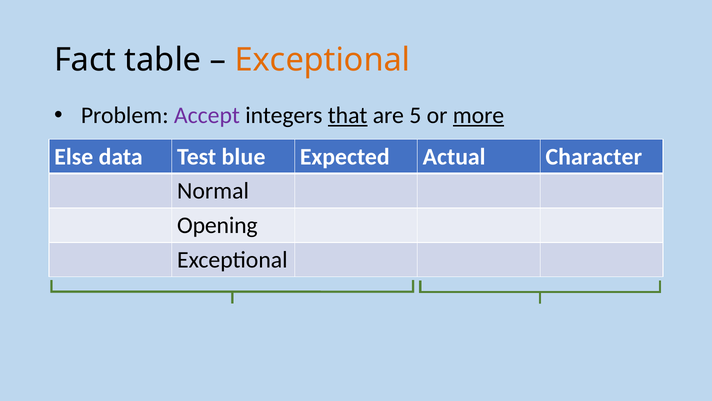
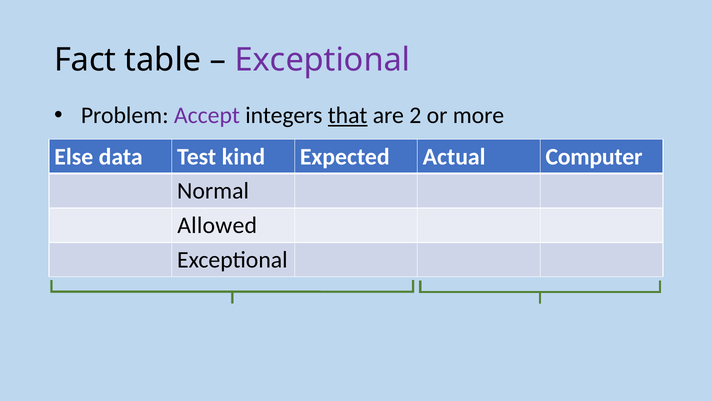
Exceptional colour: orange -> purple (323, 60)
5: 5 -> 2 (415, 115)
more underline: present -> none (478, 115)
blue: blue -> kind (243, 156)
Character: Character -> Computer (594, 156)
Opening: Opening -> Allowed (217, 225)
